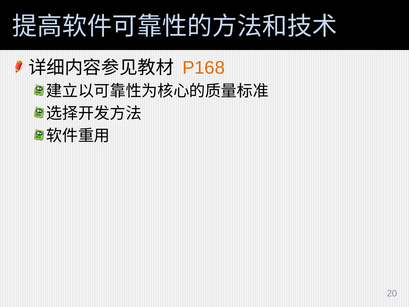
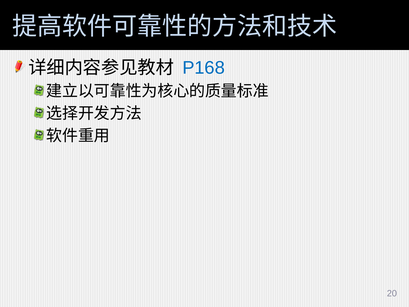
P168 colour: orange -> blue (204, 68)
